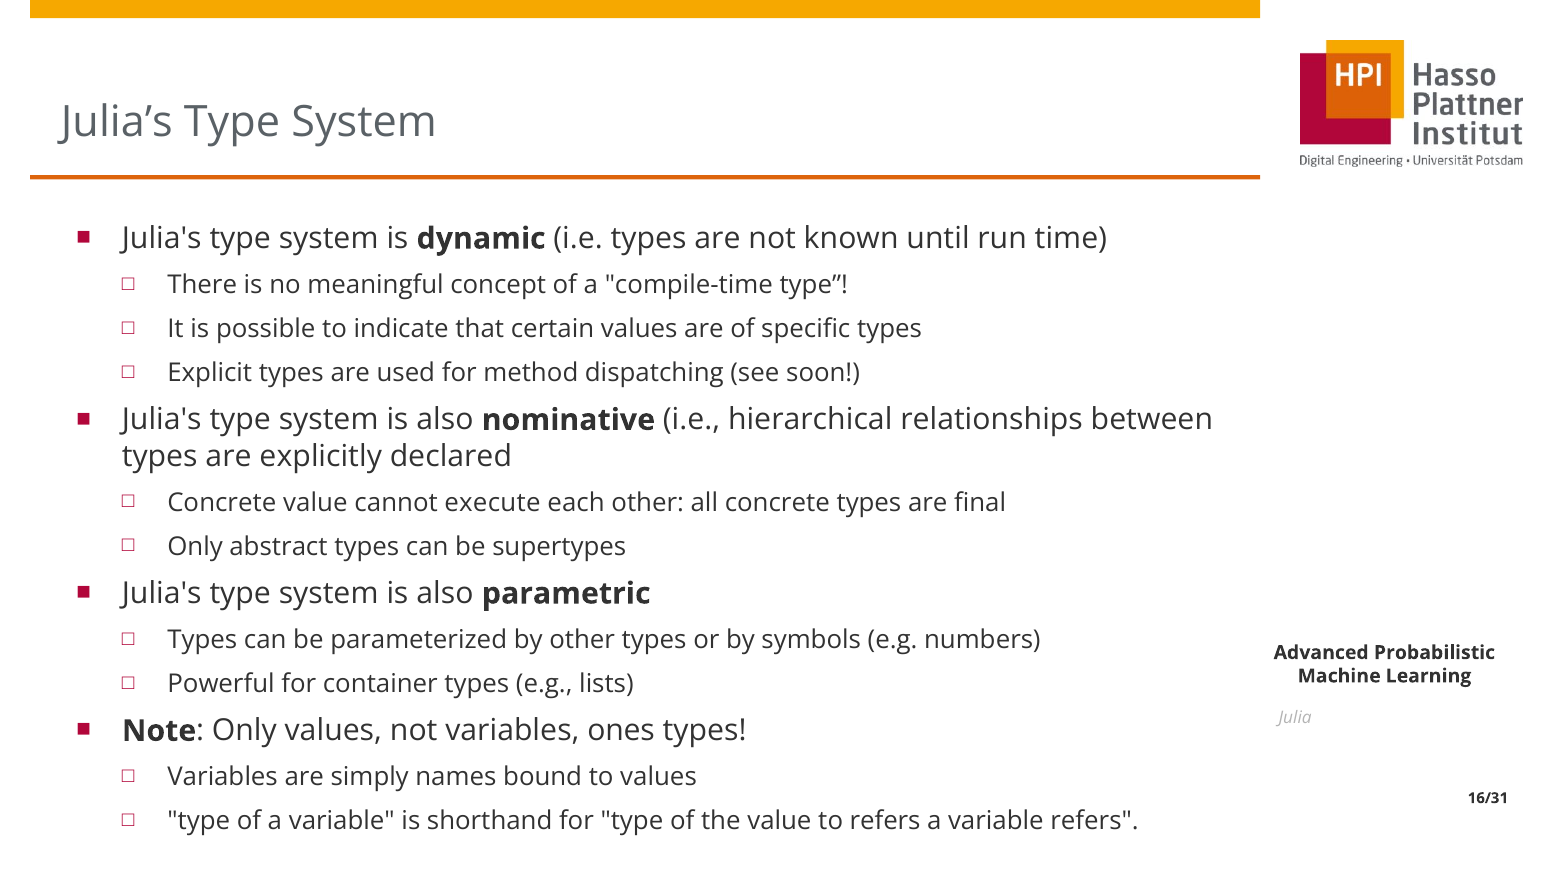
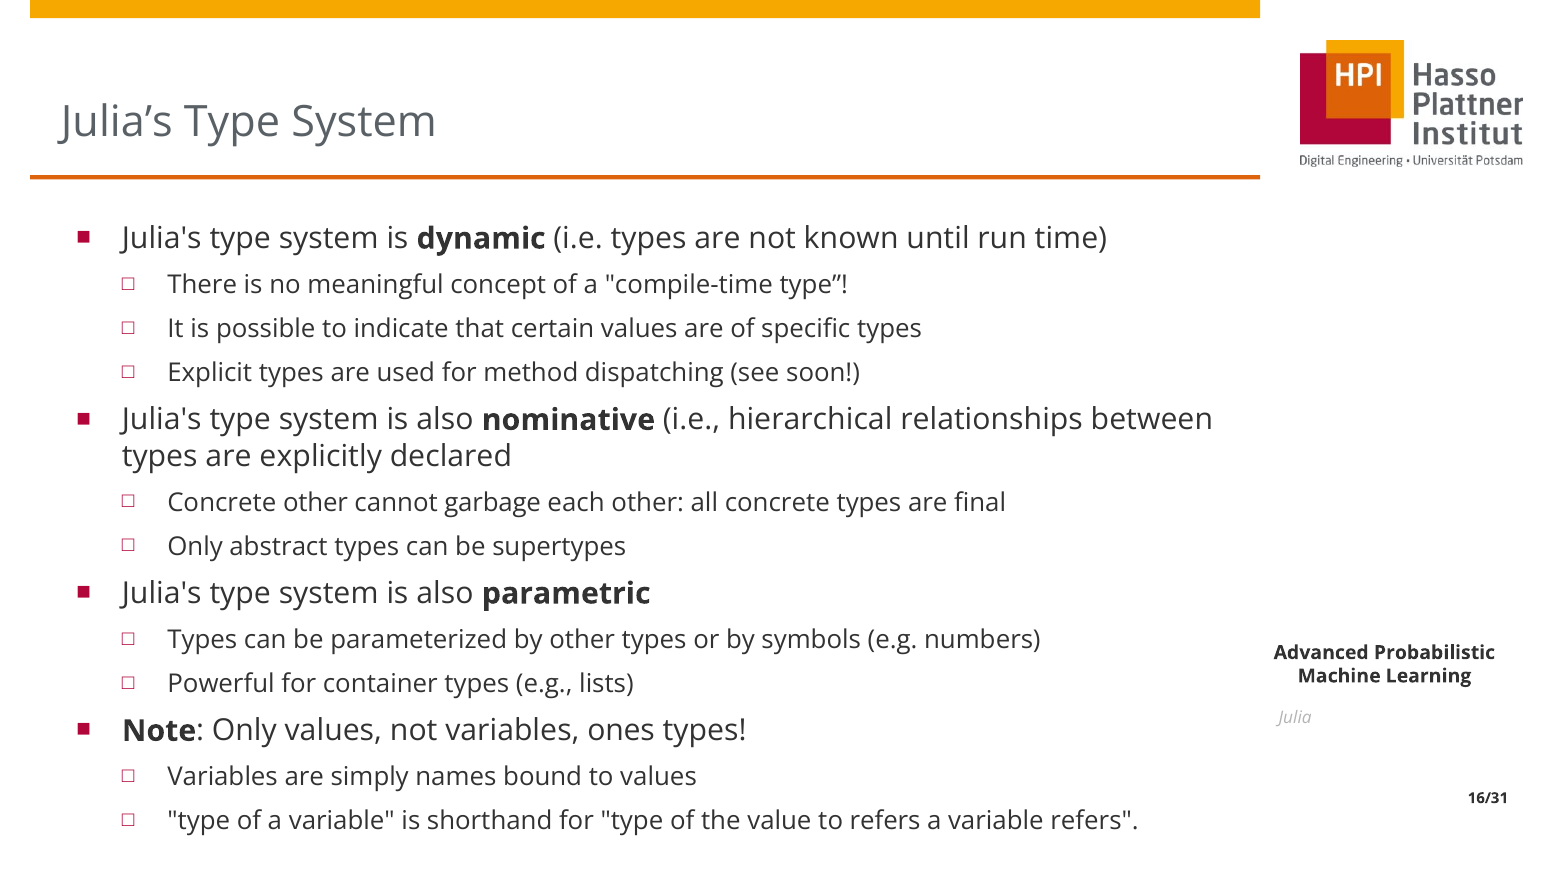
Concrete value: value -> other (316, 503)
execute: execute -> garbage (493, 503)
